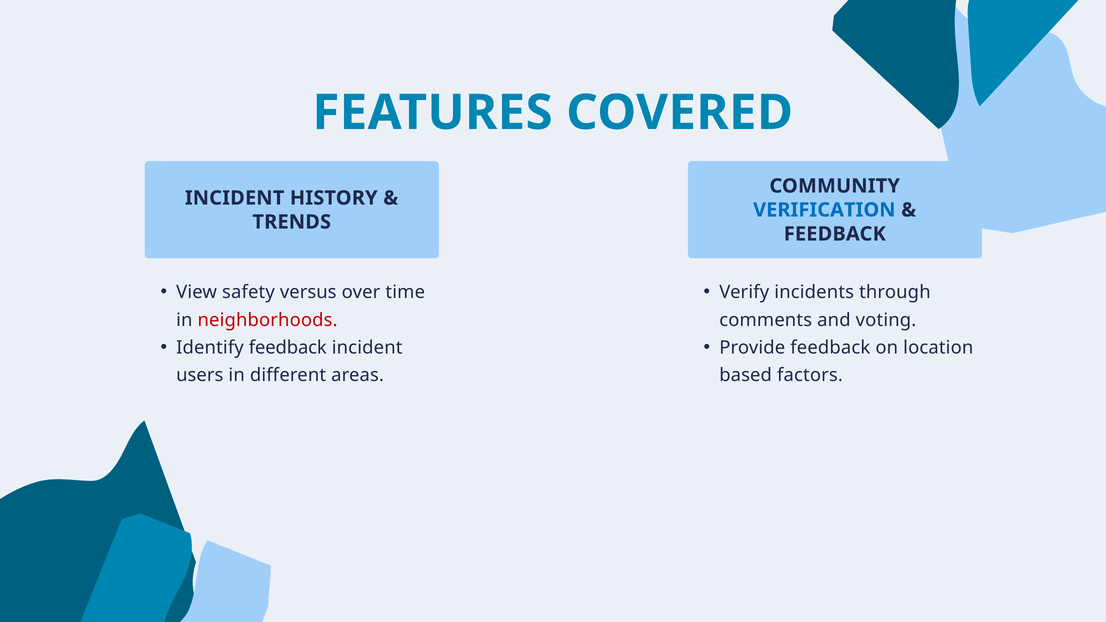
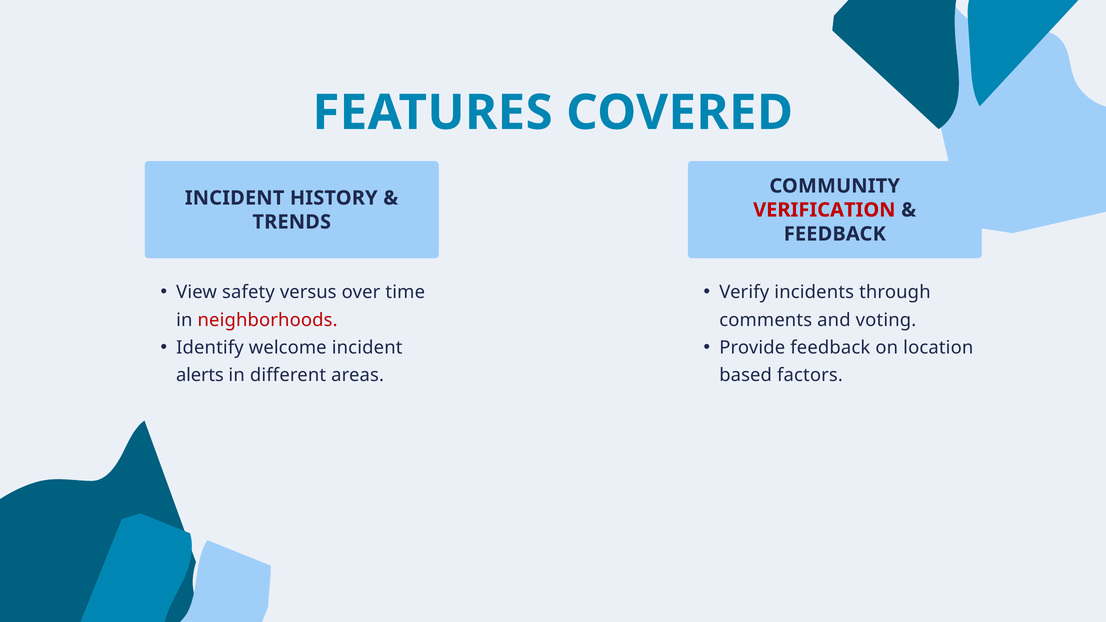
VERIFICATION colour: blue -> red (824, 210)
Identify feedback: feedback -> welcome (288, 348)
users: users -> alerts (200, 375)
